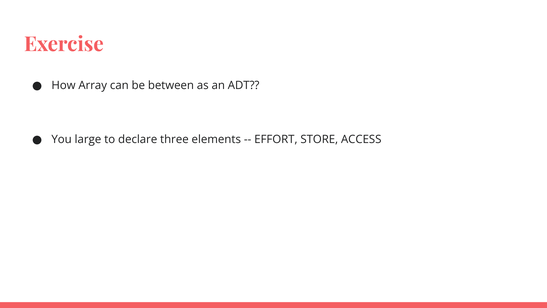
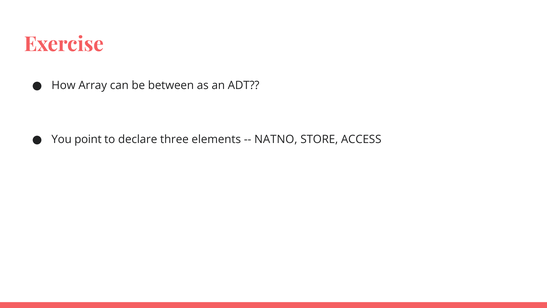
large: large -> point (88, 139)
EFFORT: EFFORT -> NATNO (276, 139)
